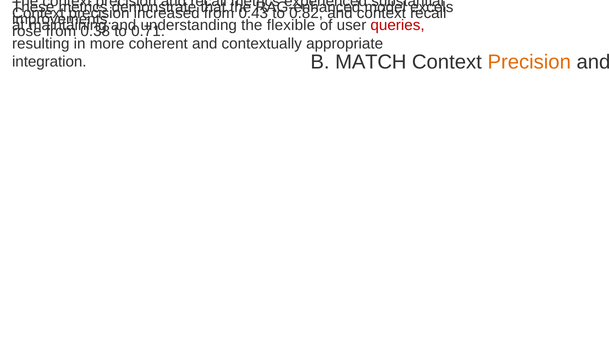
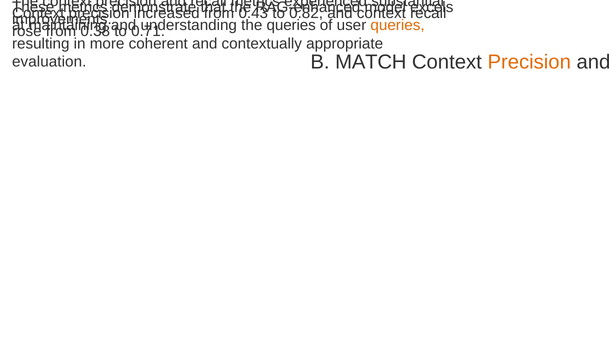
the flexible: flexible -> queries (291, 25)
queries colour: red -> orange (398, 25)
integration: integration -> evaluation (49, 62)
